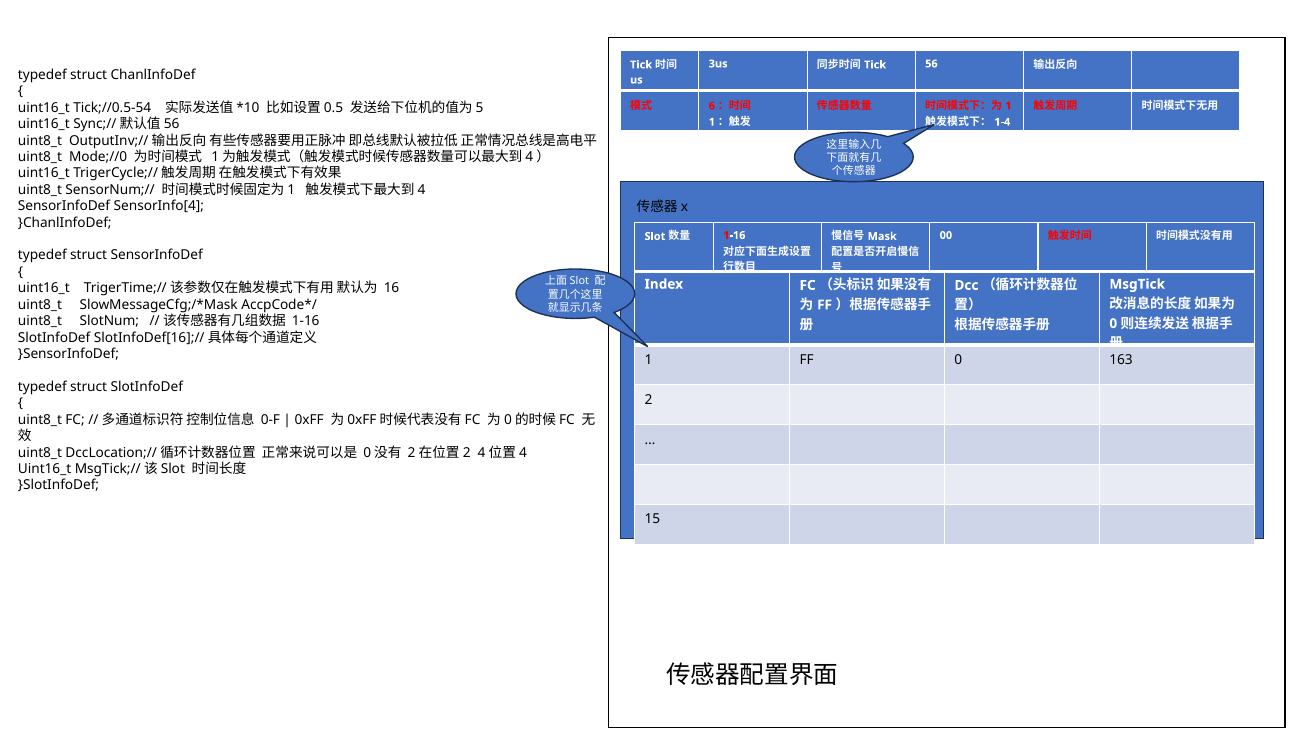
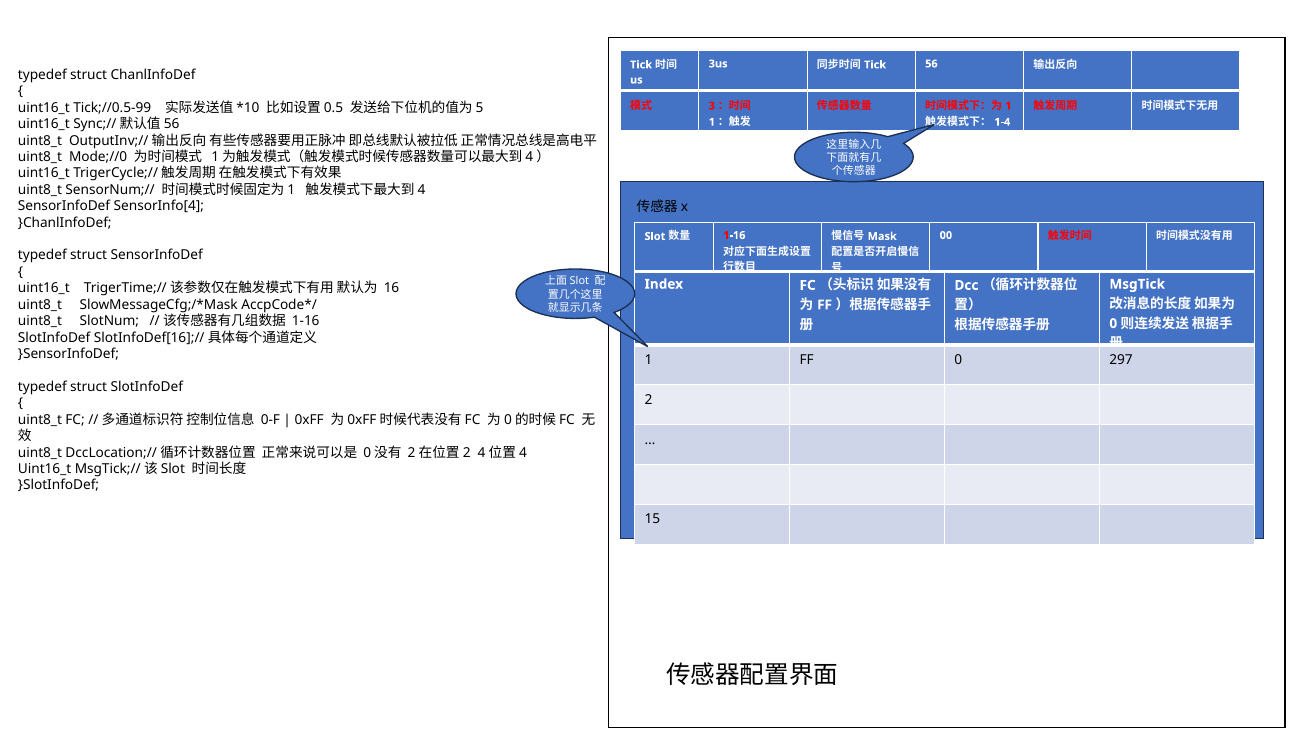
6: 6 -> 3 (712, 106)
Tick;//0.5-54: Tick;//0.5-54 -> Tick;//0.5-99 (112, 108)
163: 163 -> 297 (1121, 360)
